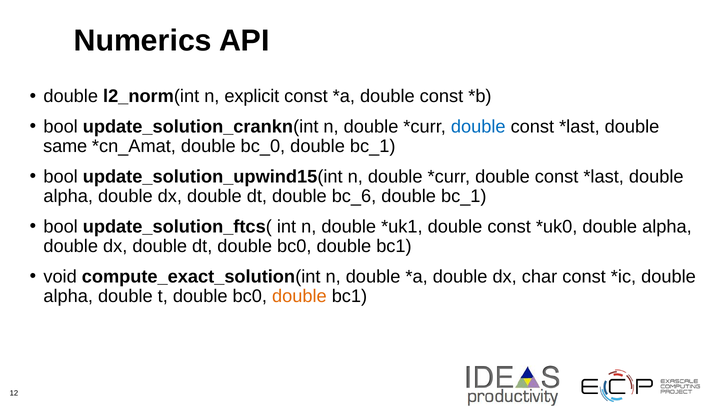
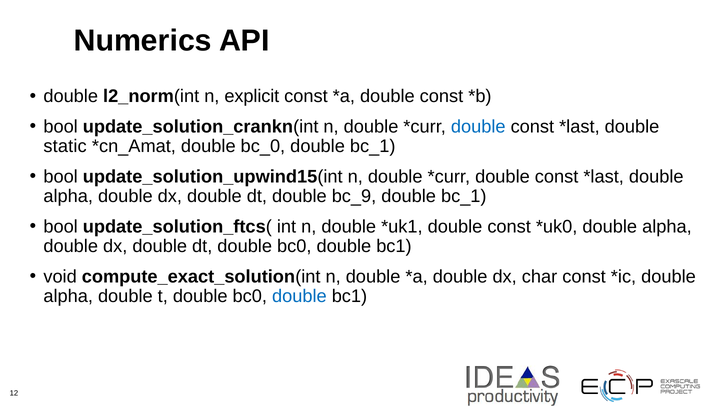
same: same -> static (65, 146)
bc_6: bc_6 -> bc_9 (354, 196)
double colour: orange -> blue (299, 296)
